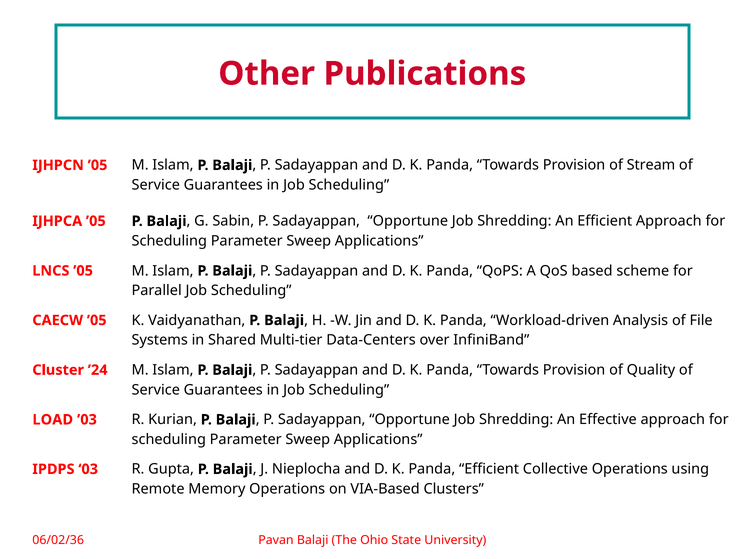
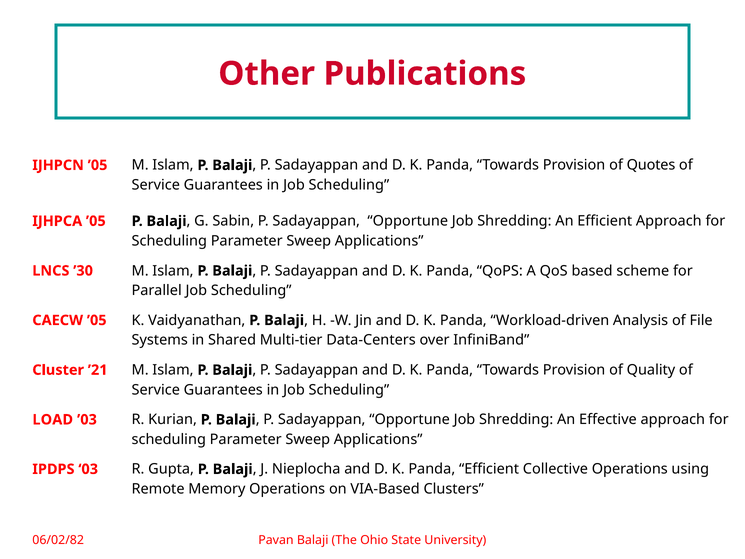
Stream: Stream -> Quotes (651, 165)
LNCS ’05: ’05 -> ’30 (83, 271)
’24: ’24 -> ’21 (98, 370)
06/02/36: 06/02/36 -> 06/02/82 (58, 540)
